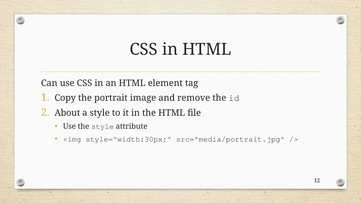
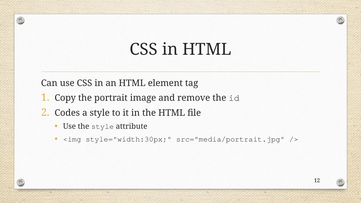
About: About -> Codes (67, 113)
